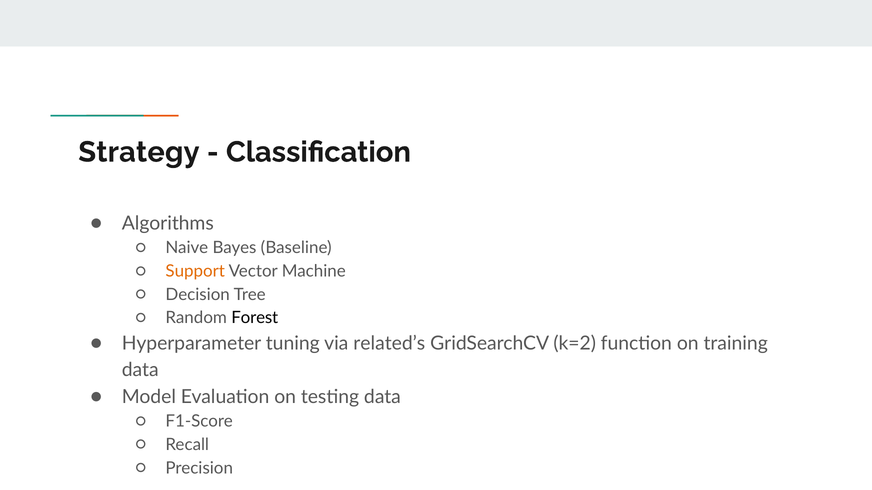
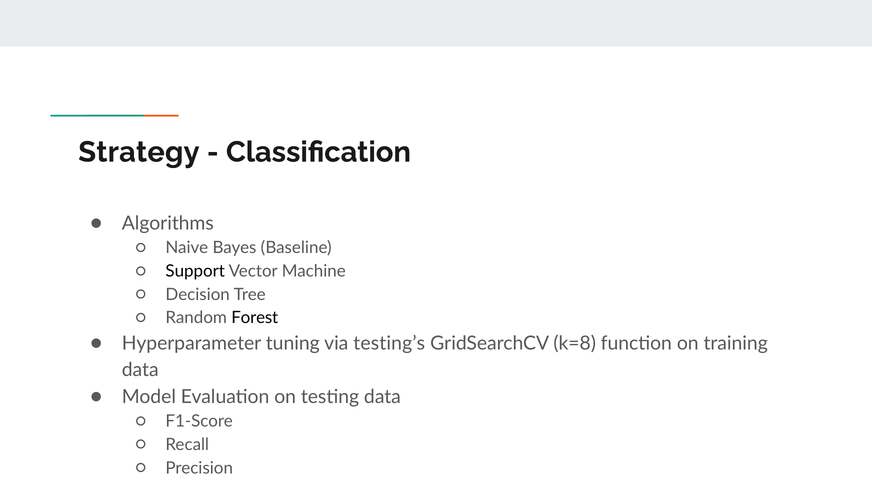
Support colour: orange -> black (195, 271)
related’s: related’s -> testing’s (389, 344)
k=2: k=2 -> k=8 (575, 344)
